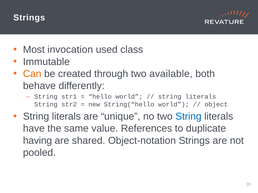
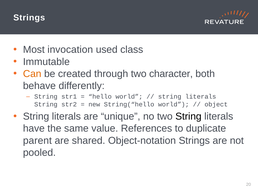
available: available -> character (171, 74)
String colour: blue -> black (188, 117)
having: having -> parent (37, 141)
